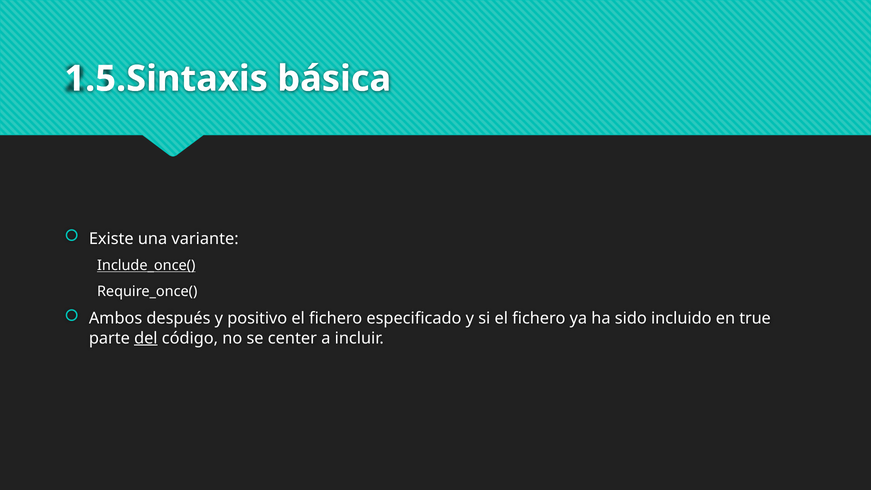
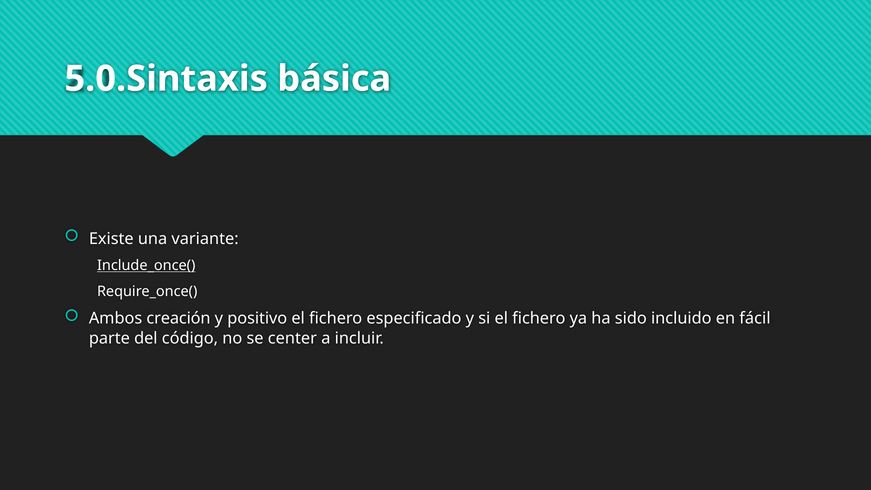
1.5.Sintaxis: 1.5.Sintaxis -> 5.0.Sintaxis (166, 79)
después: después -> creación (179, 319)
true: true -> fácil (755, 319)
del underline: present -> none (146, 338)
